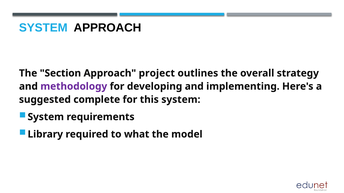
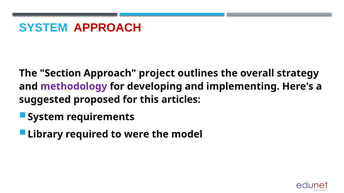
APPROACH colour: black -> red (107, 28)
complete: complete -> proposed (97, 100)
this system: system -> articles (181, 100)
what: what -> were (137, 135)
